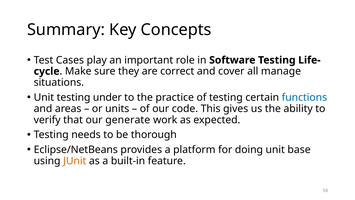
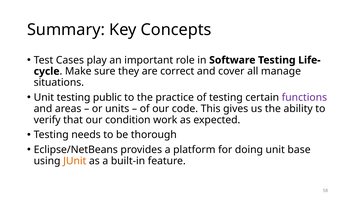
under: under -> public (107, 97)
functions colour: blue -> purple (304, 97)
generate: generate -> condition (128, 120)
